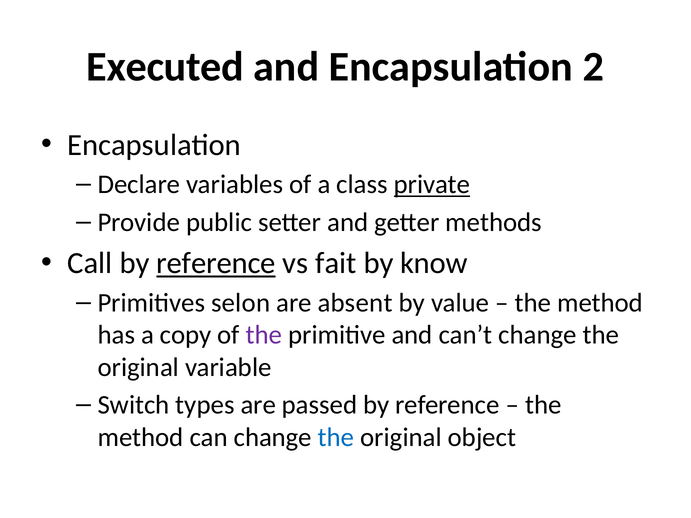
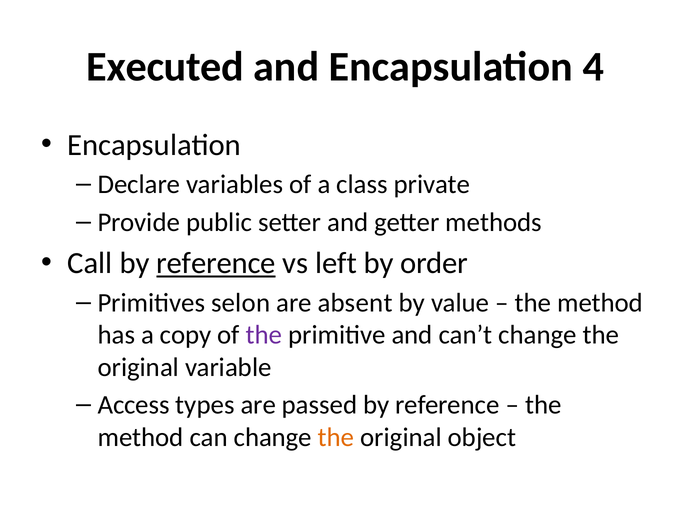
2: 2 -> 4 (593, 67)
private underline: present -> none (432, 185)
fait: fait -> left (336, 263)
know: know -> order (434, 263)
Switch: Switch -> Access (134, 405)
the colour: blue -> orange (336, 437)
